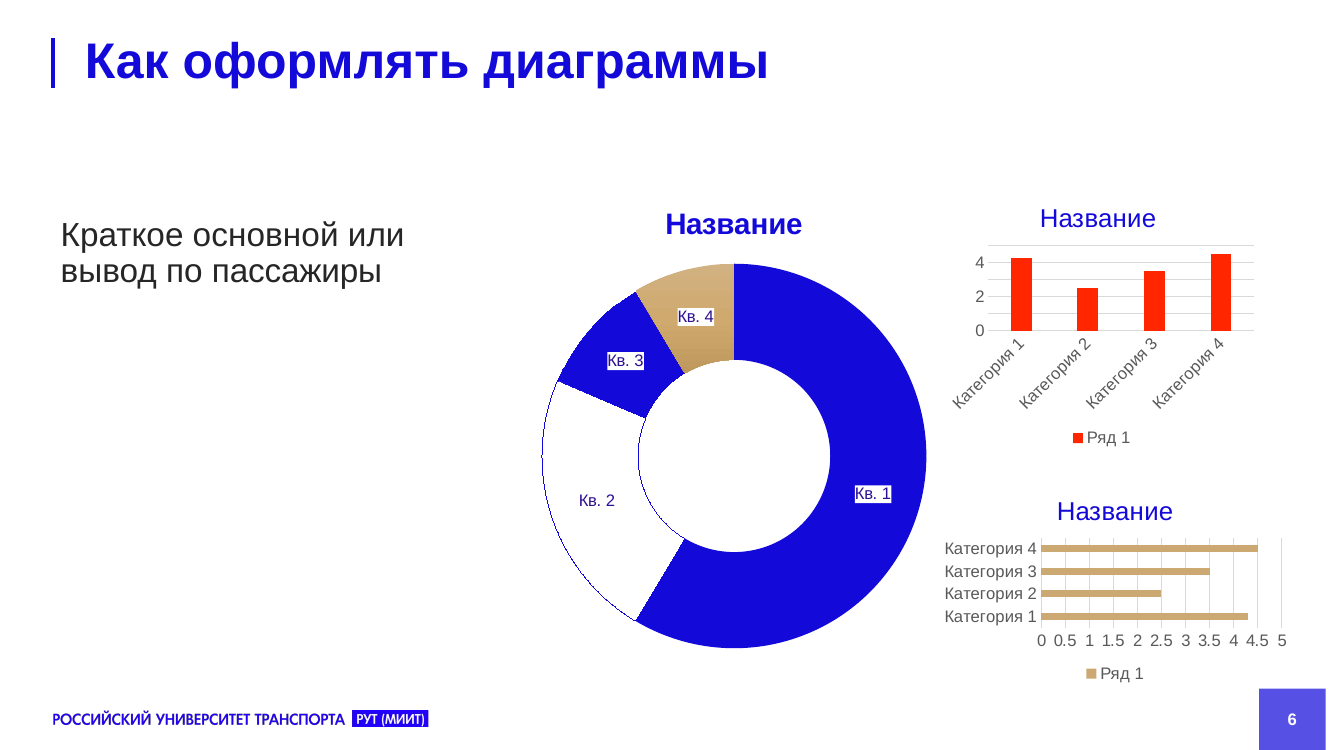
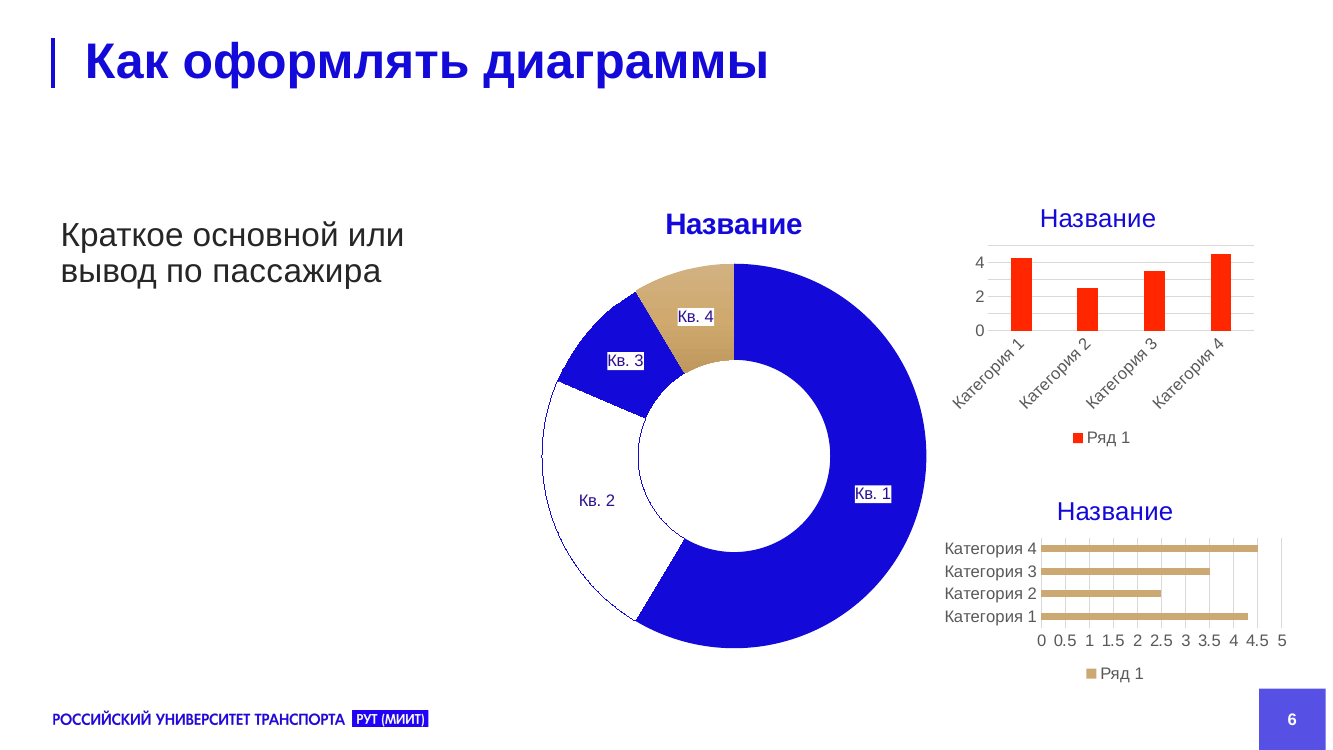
пассажиры: пассажиры -> пассажира (297, 271)
